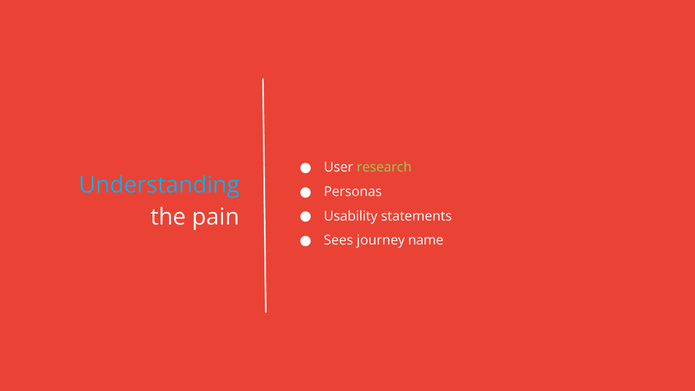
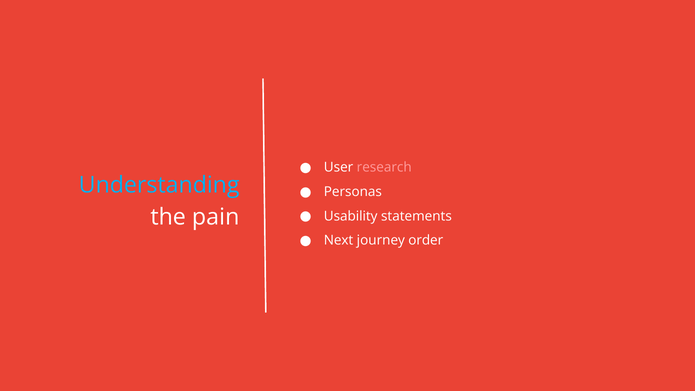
research colour: light green -> pink (384, 167)
Sees: Sees -> Next (339, 240)
name: name -> order (426, 240)
